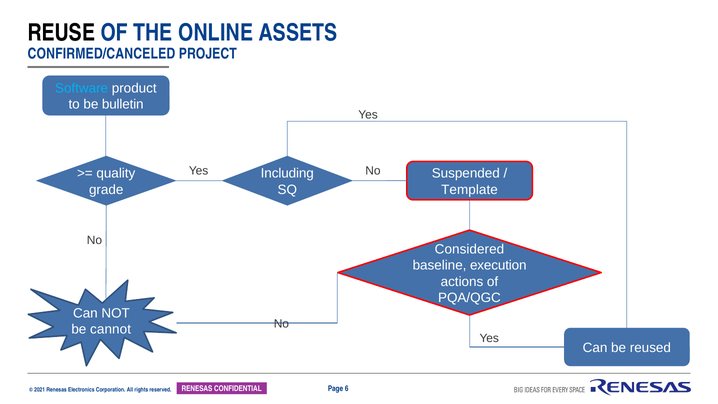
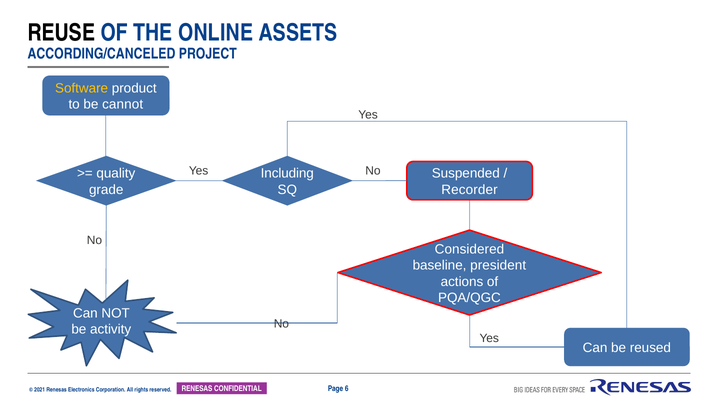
CONFIRMED/CANCELED: CONFIRMED/CANCELED -> ACCORDING/CANCELED (101, 54)
Software colour: light blue -> yellow (82, 88)
bulletin: bulletin -> cannot (123, 104)
Template: Template -> Recorder (469, 190)
execution: execution -> president (498, 265)
cannot: cannot -> activity (111, 329)
